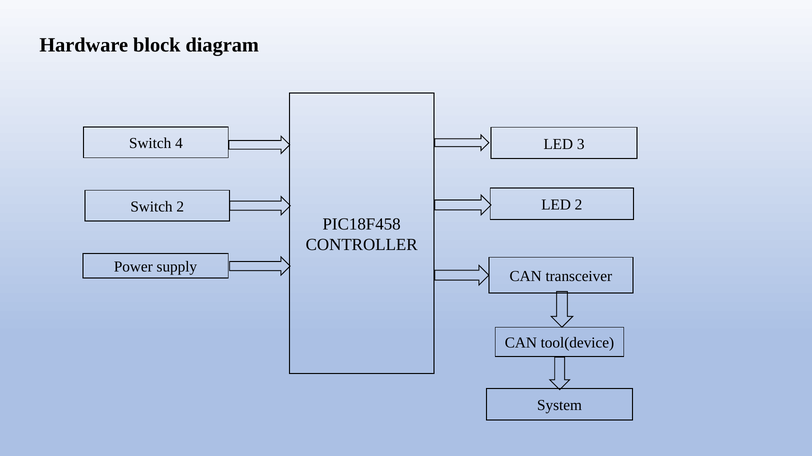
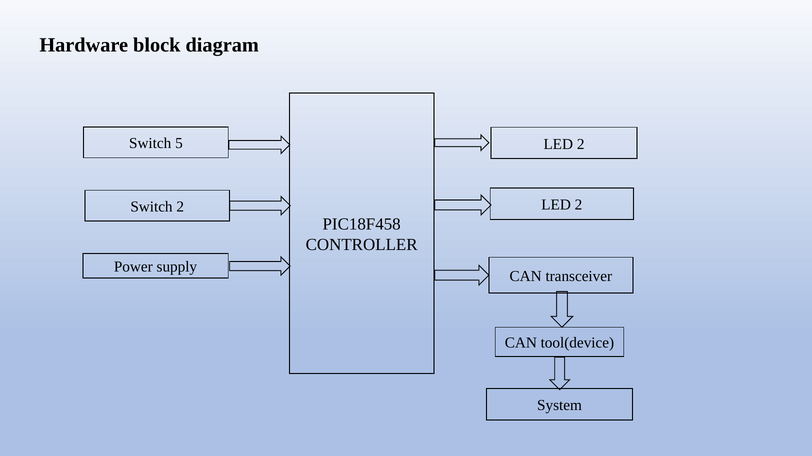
4: 4 -> 5 (179, 144)
3: 3 -> 2 (581, 144)
